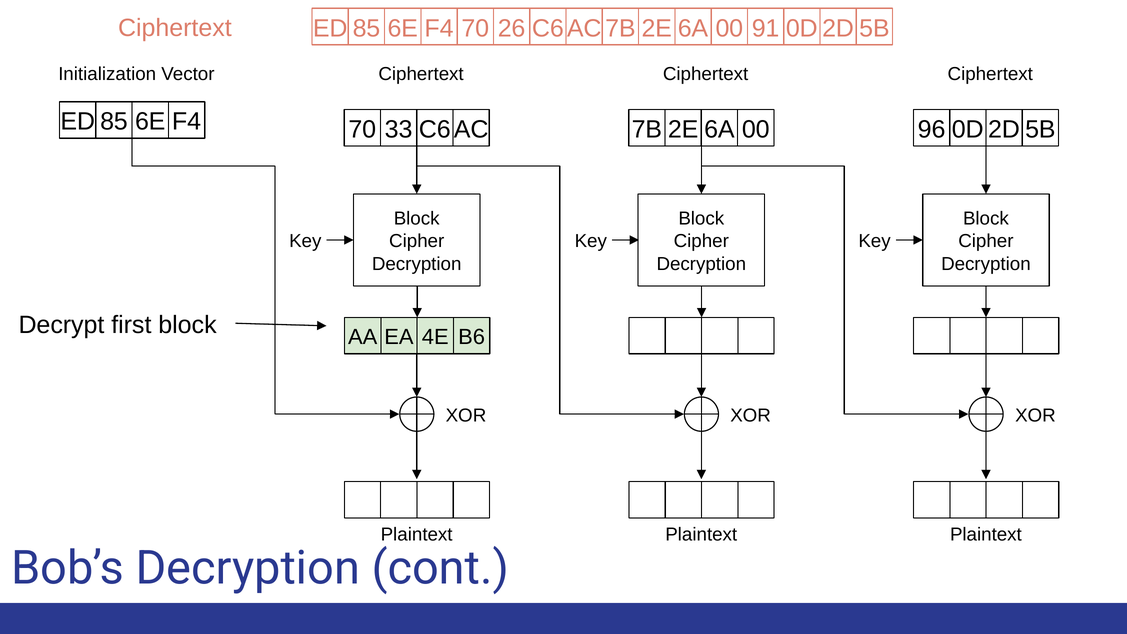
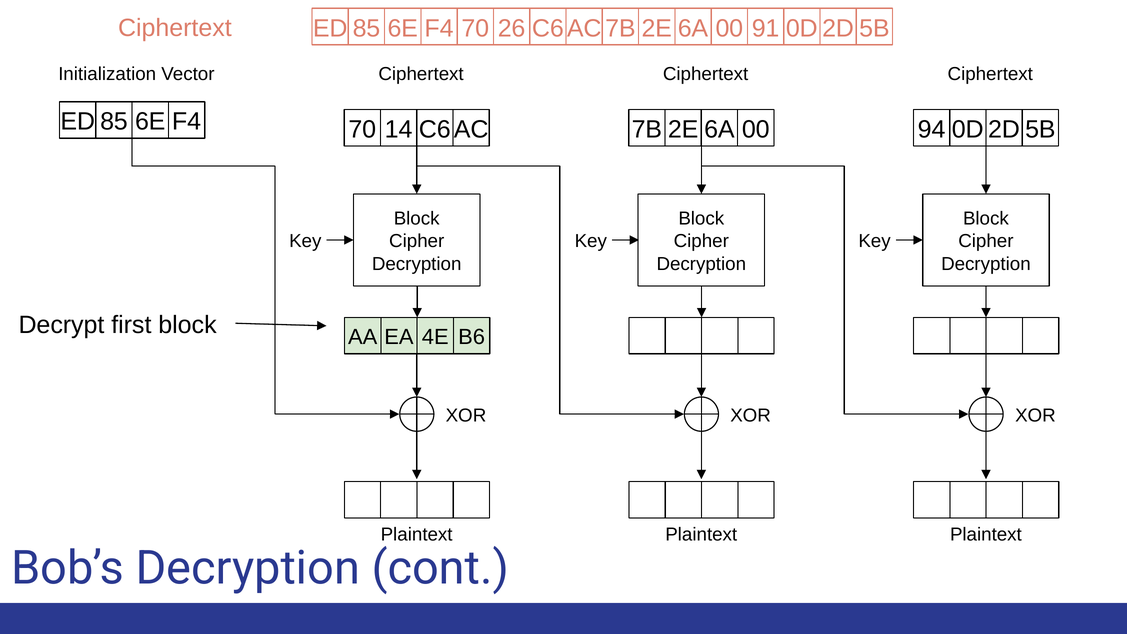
33: 33 -> 14 (399, 129)
96: 96 -> 94 (932, 129)
